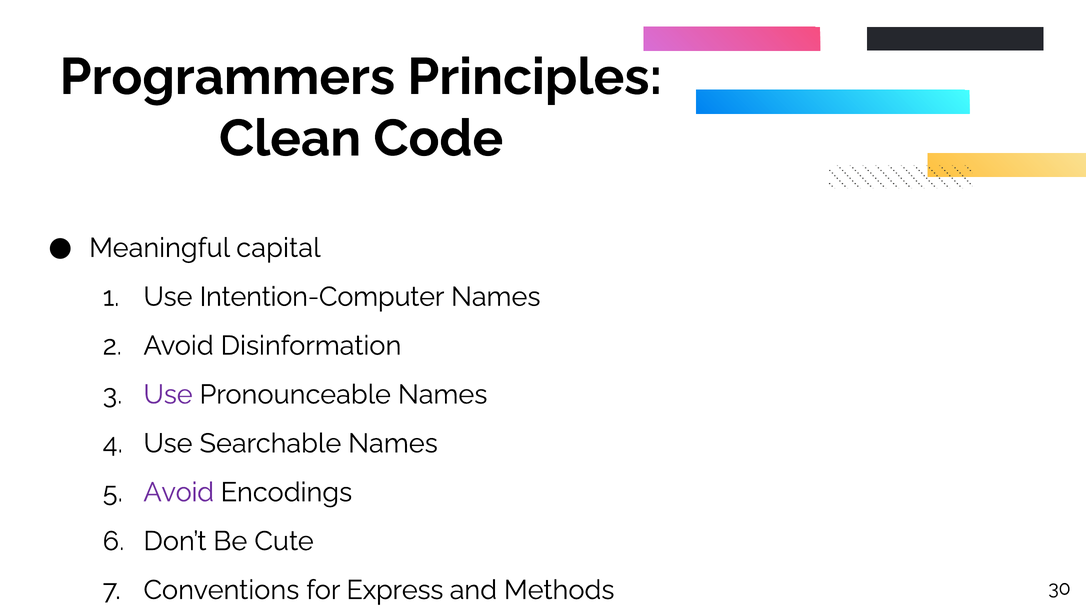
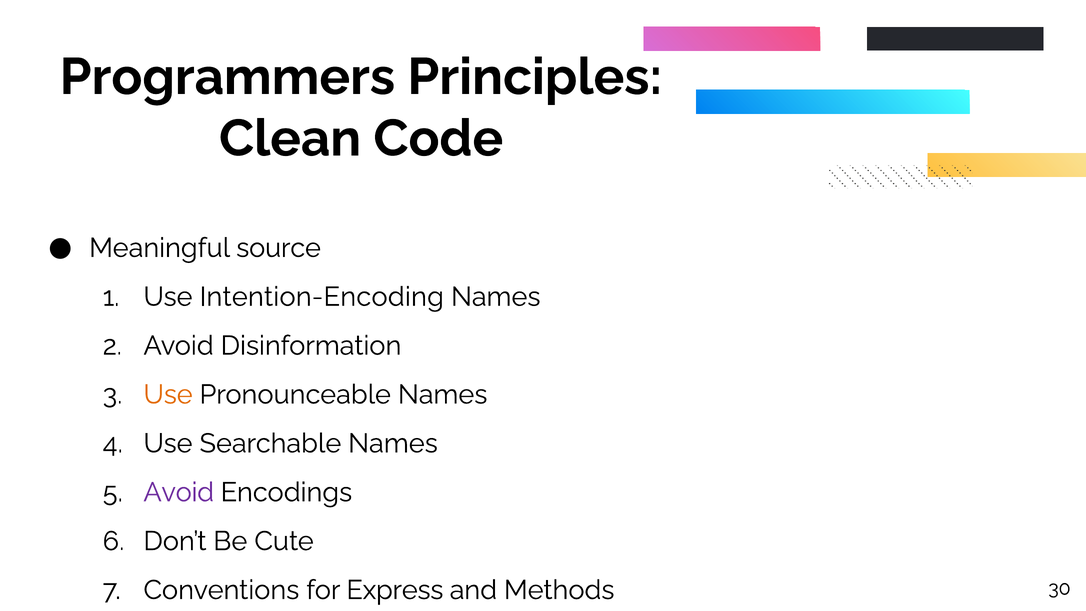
capital: capital -> source (279, 248)
Intention-Computer: Intention-Computer -> Intention-Encoding (322, 297)
Use colour: purple -> orange (168, 394)
